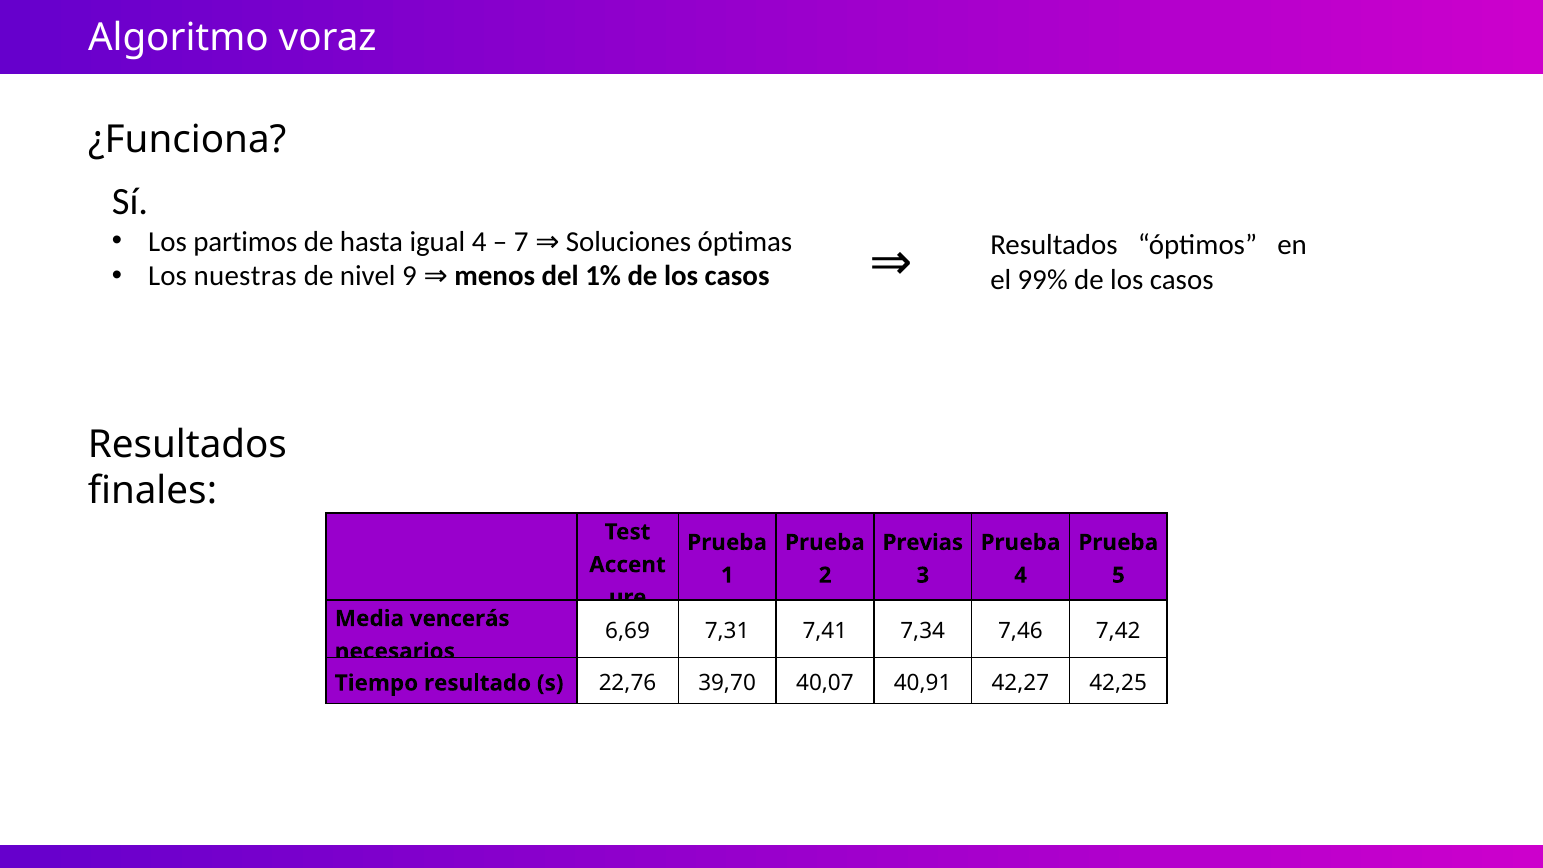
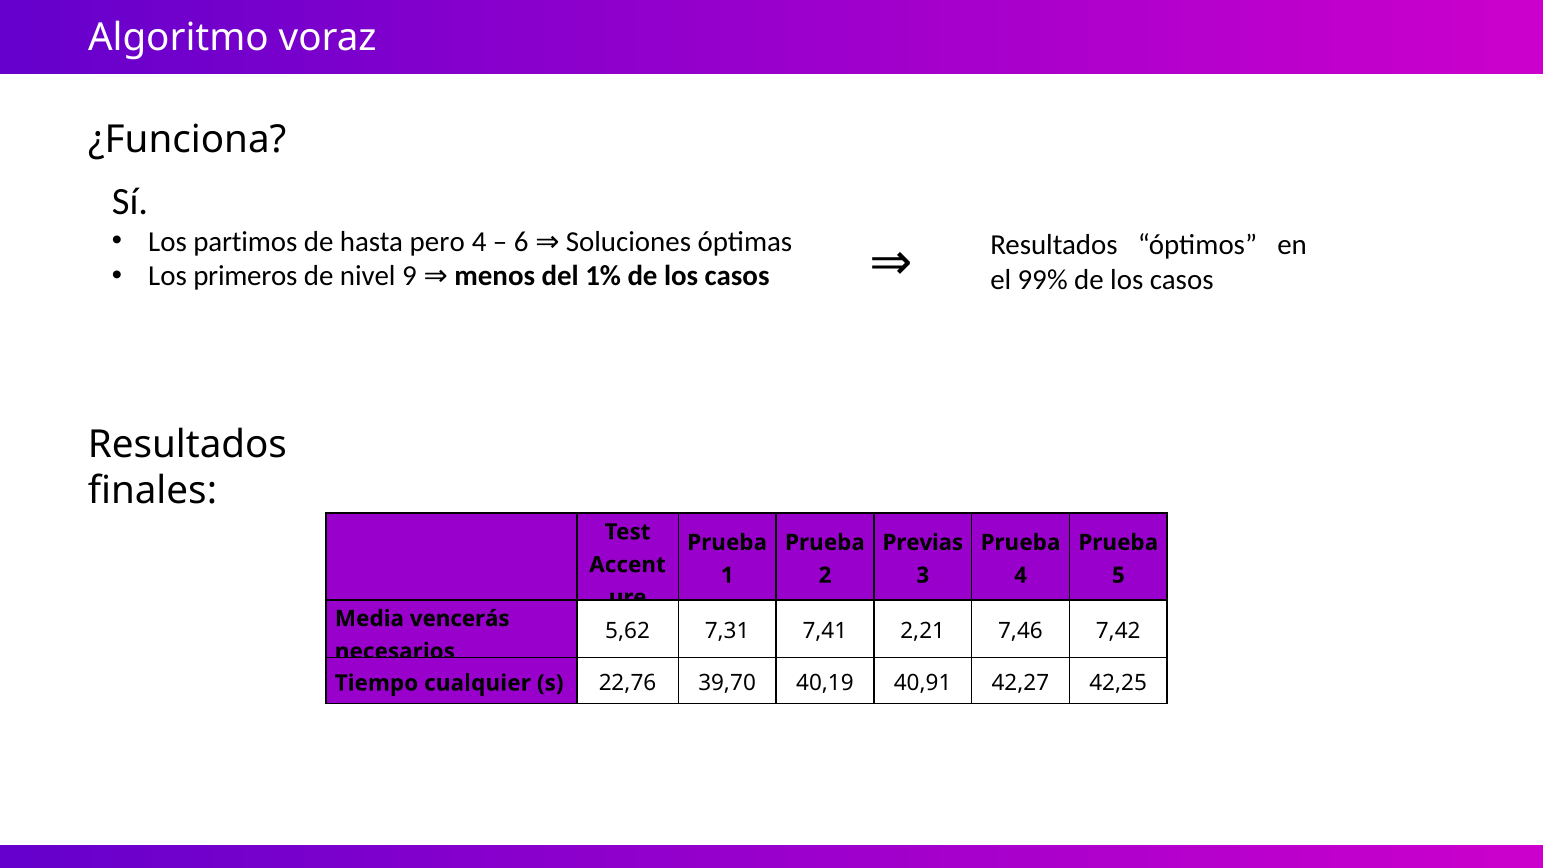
igual: igual -> pero (437, 242)
7: 7 -> 6 (521, 242)
nuestras: nuestras -> primeros (245, 276)
6,69: 6,69 -> 5,62 (628, 631)
7,34: 7,34 -> 2,21 (923, 631)
resultado: resultado -> cualquier (477, 683)
40,07: 40,07 -> 40,19 (825, 683)
